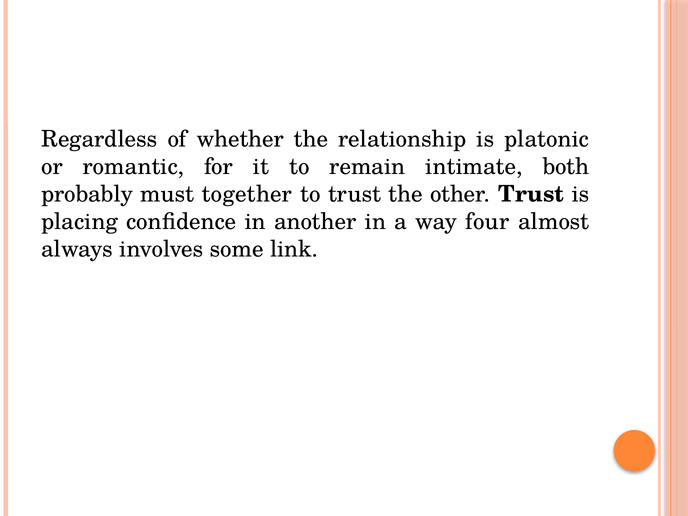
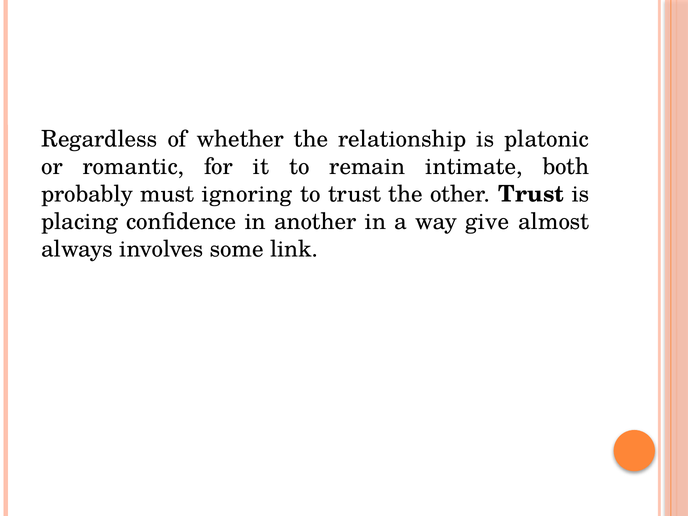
together: together -> ignoring (247, 194)
four: four -> give (487, 222)
